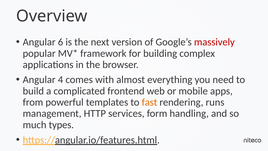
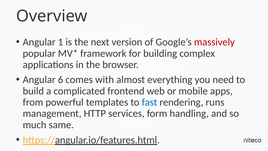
6: 6 -> 1 (61, 42)
4: 4 -> 6 (61, 80)
fast colour: orange -> blue (149, 102)
types: types -> same (61, 125)
